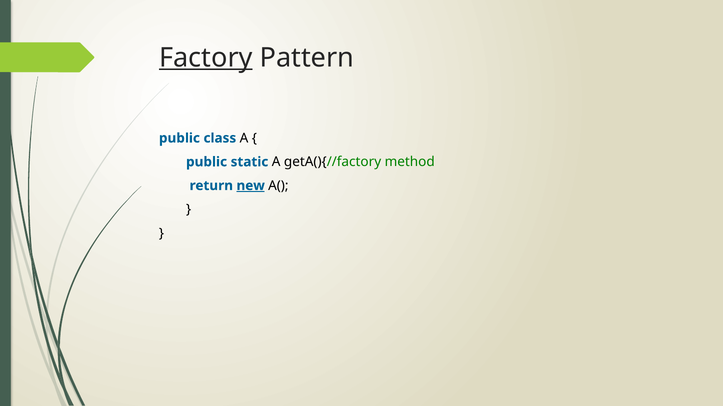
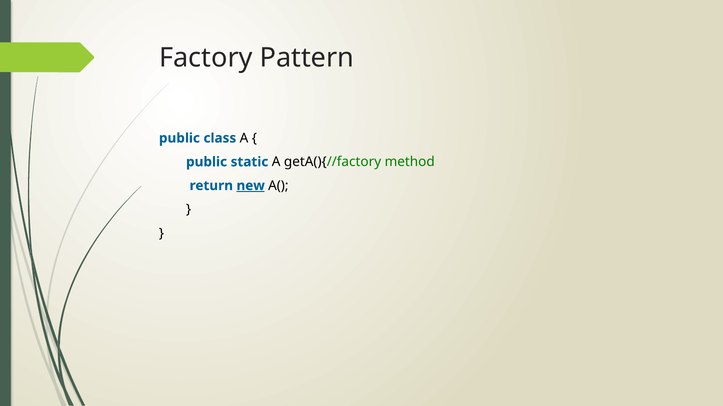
Factory underline: present -> none (206, 58)
